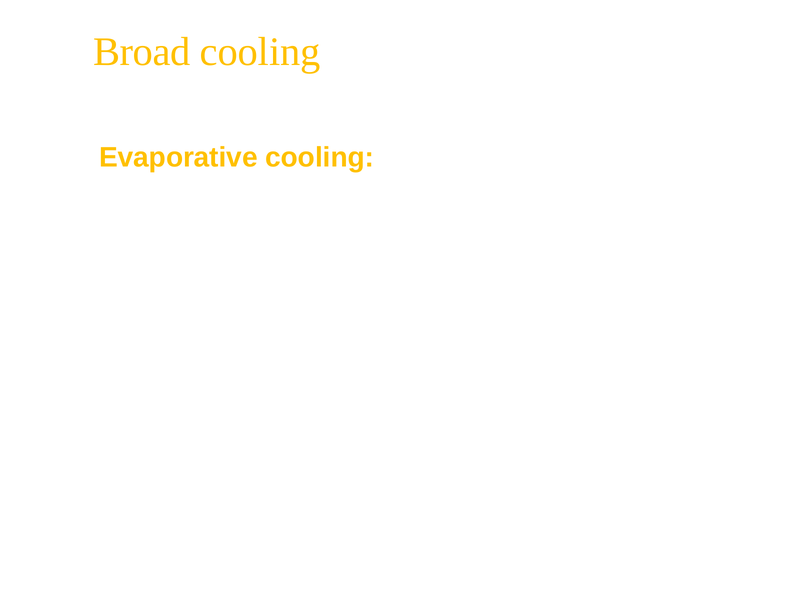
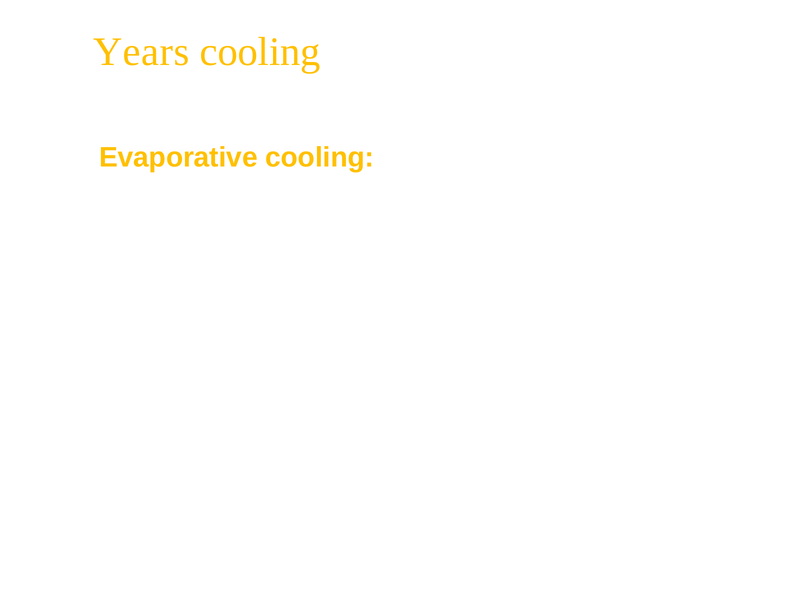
Broad: Broad -> Years (141, 52)
